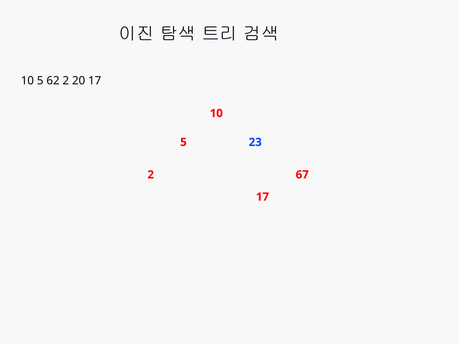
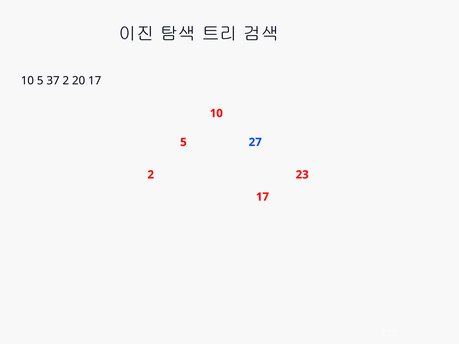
62: 62 -> 37 (53, 81)
23: 23 -> 27 (255, 142)
67: 67 -> 23 (302, 175)
